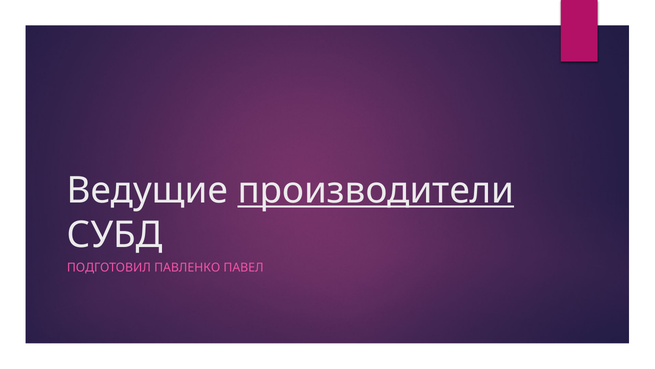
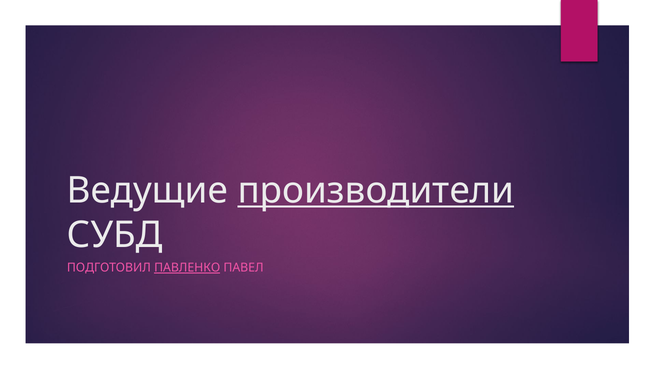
ПАВЛЕНКО underline: none -> present (187, 267)
